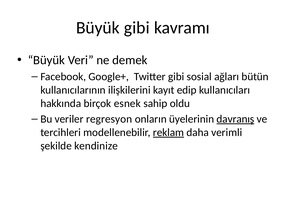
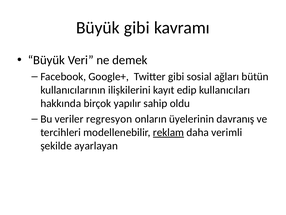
esnek: esnek -> yapılır (127, 103)
davranış underline: present -> none (235, 119)
kendinize: kendinize -> ayarlayan (96, 145)
